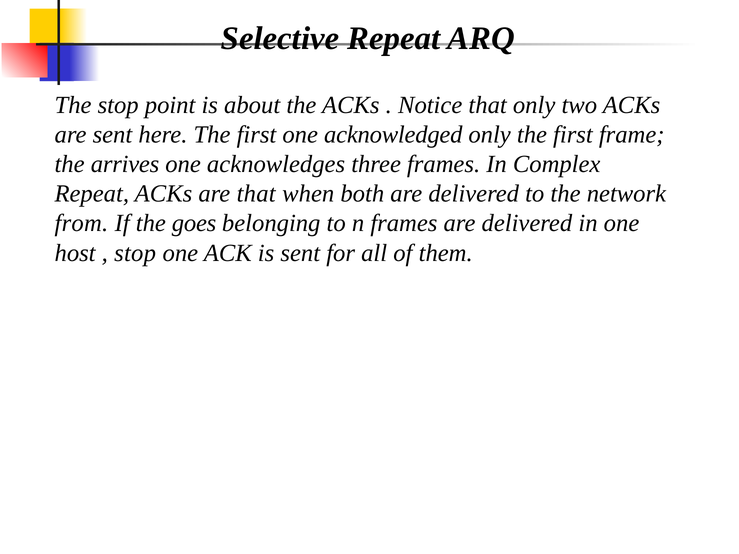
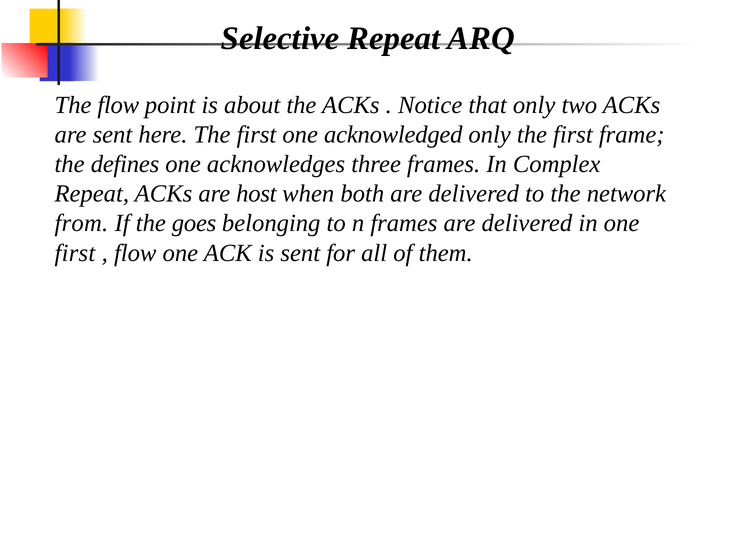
The stop: stop -> flow (118, 105)
arrives: arrives -> defines (125, 164)
are that: that -> host (256, 194)
host: host -> first (75, 253)
stop: stop -> flow (135, 253)
